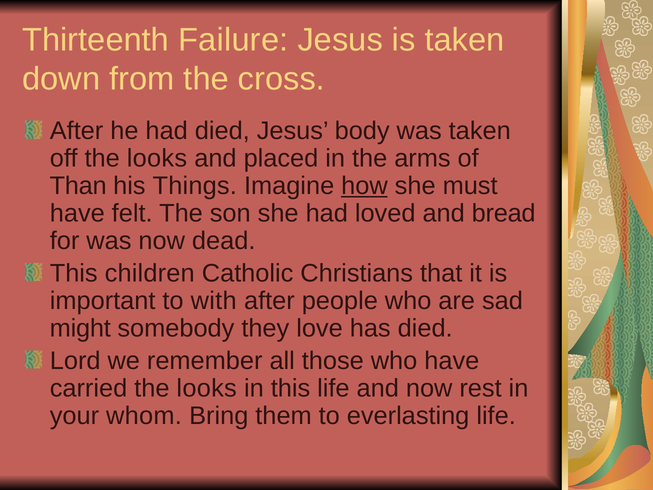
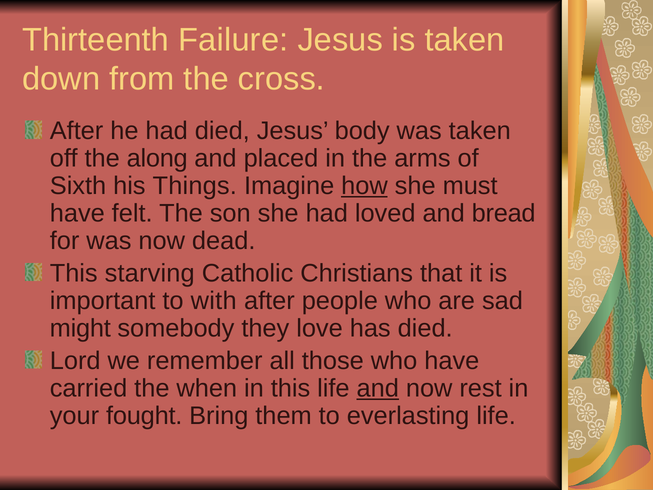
off the looks: looks -> along (157, 158)
Than: Than -> Sixth (78, 186)
children: children -> starving (150, 273)
carried the looks: looks -> when (207, 388)
and underline: none -> present (378, 388)
whom: whom -> fought (144, 416)
